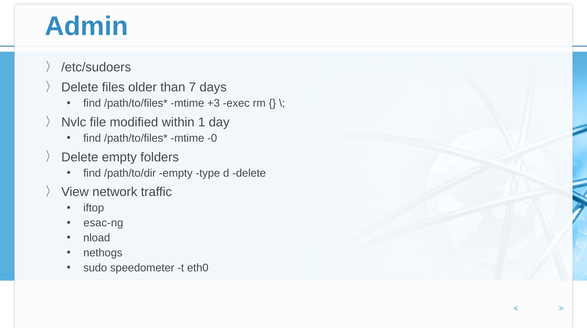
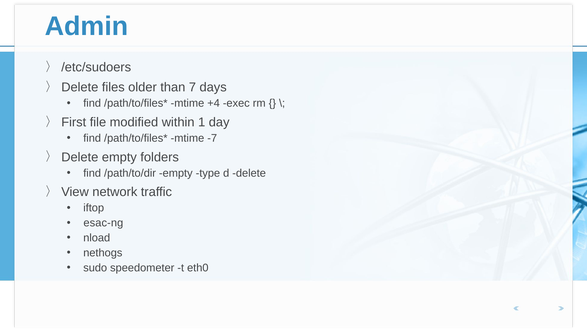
+3: +3 -> +4 (214, 103)
Nvlc: Nvlc -> First (74, 122)
-0: -0 -> -7 (212, 138)
